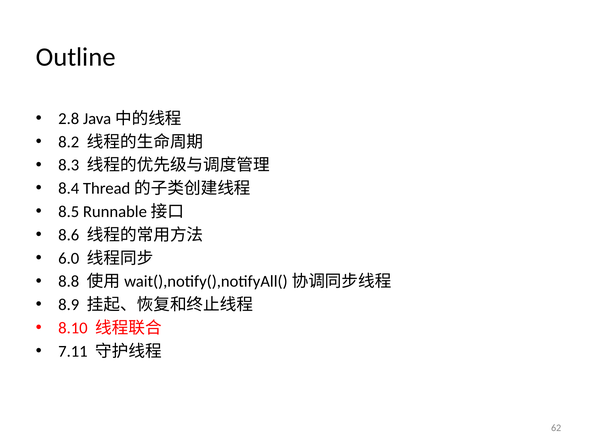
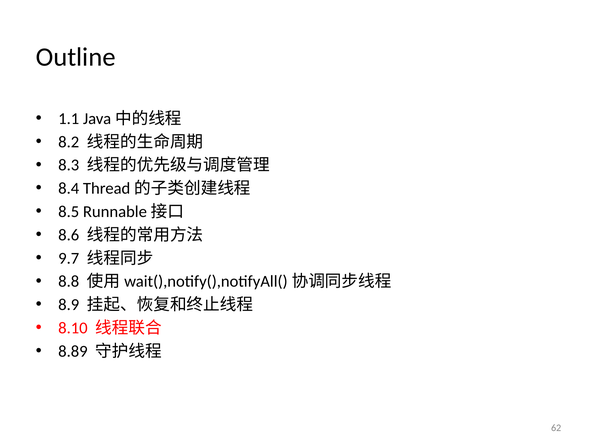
2.8: 2.8 -> 1.1 (69, 119)
6.0: 6.0 -> 9.7 (69, 258)
7.11: 7.11 -> 8.89 (73, 351)
